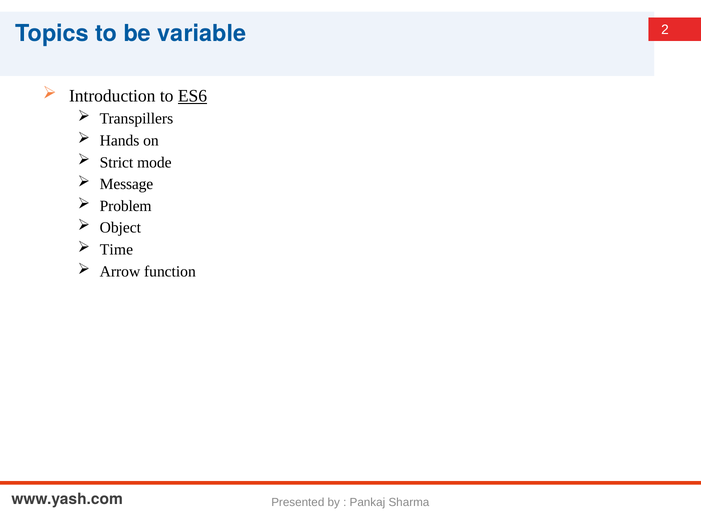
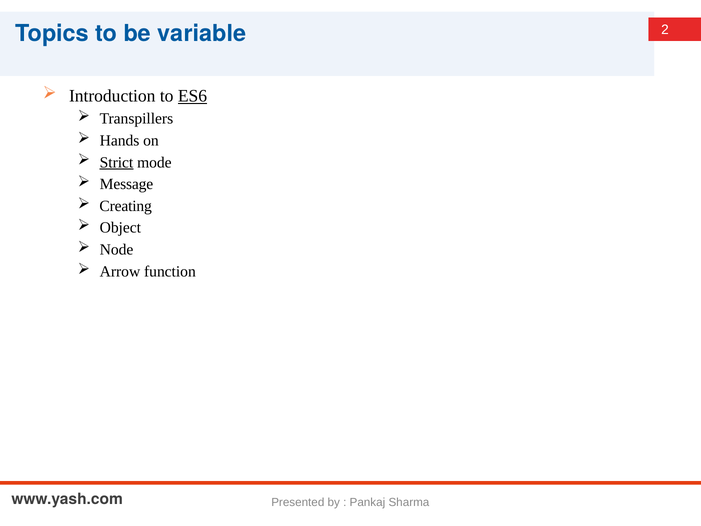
Strict underline: none -> present (117, 162)
Problem: Problem -> Creating (126, 206)
Time: Time -> Node (117, 250)
